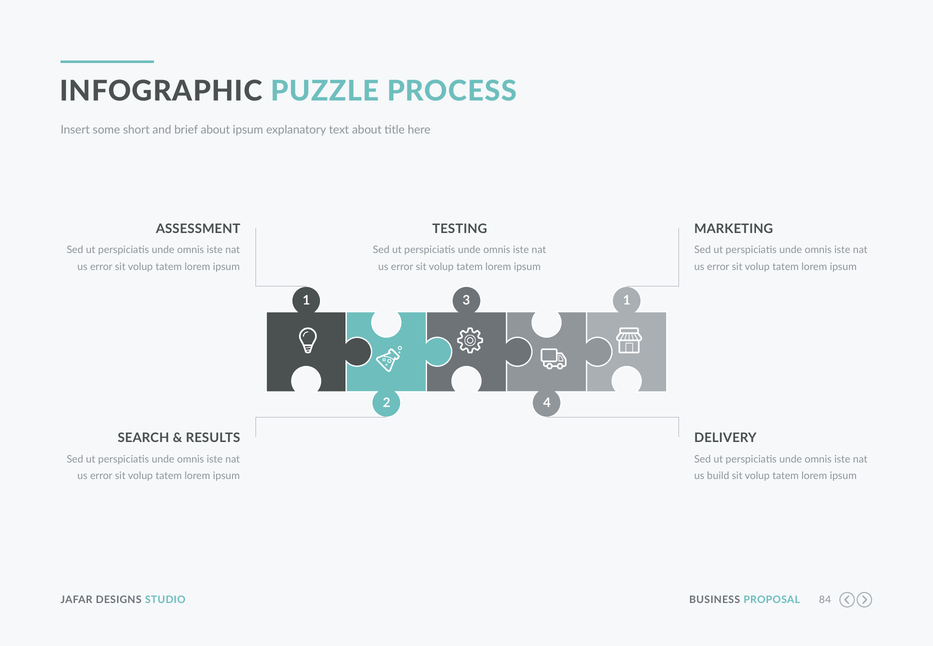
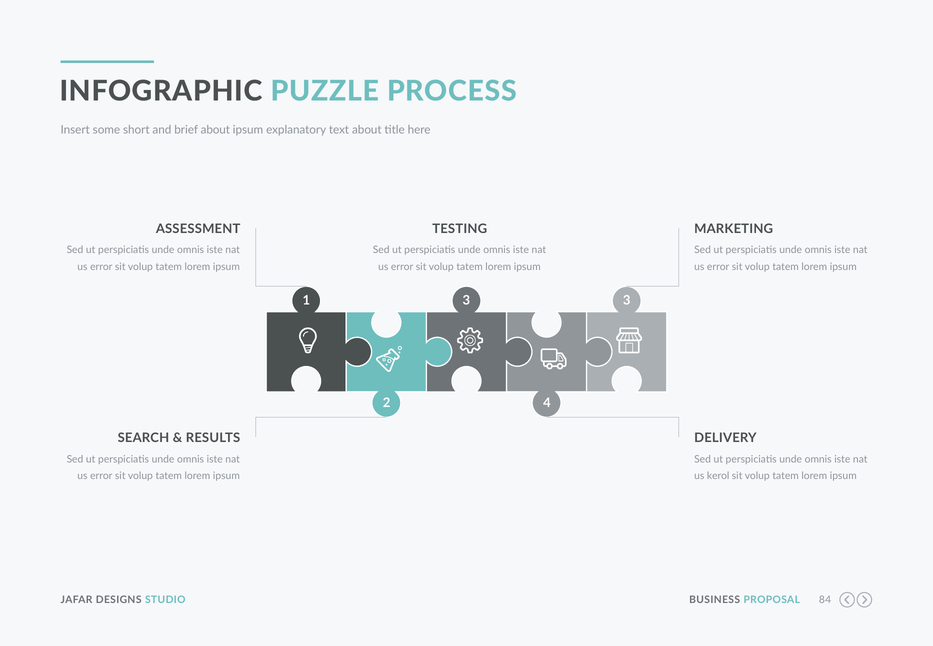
1 1: 1 -> 3 (627, 300)
build: build -> kerol (718, 476)
